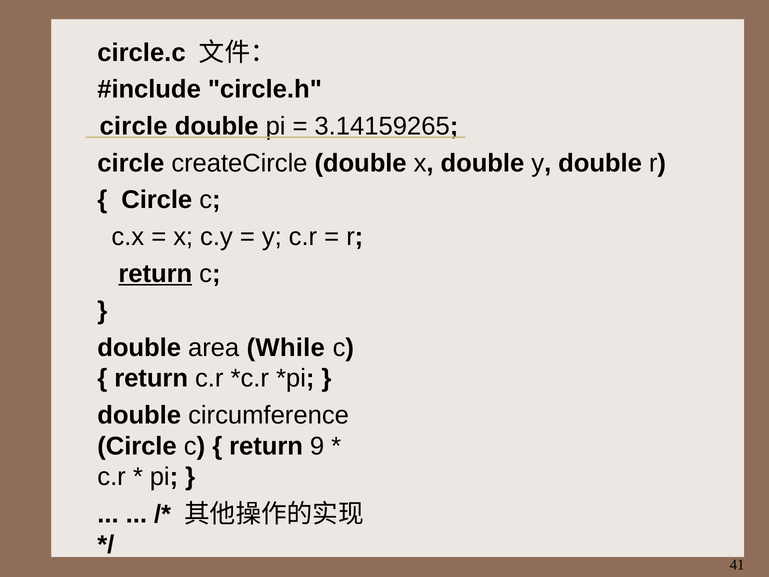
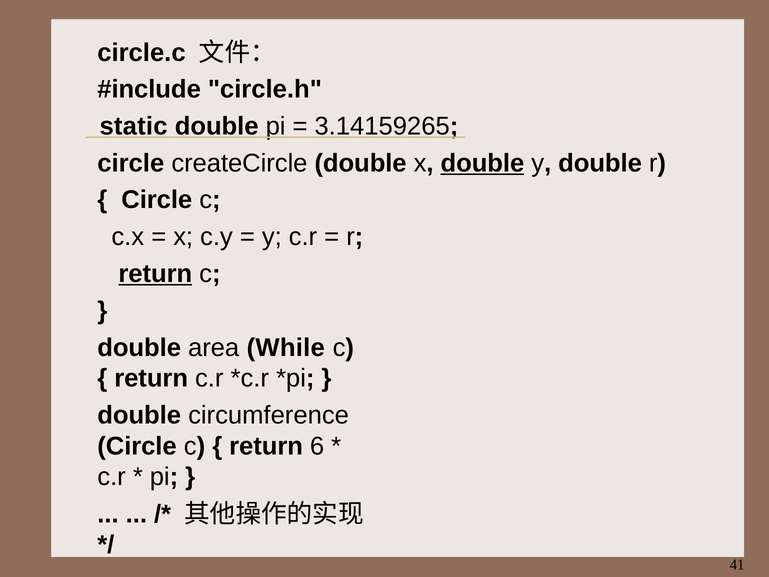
circle: circle -> static (134, 126)
double underline: none -> present (482, 163)
9: 9 -> 6 (317, 446)
